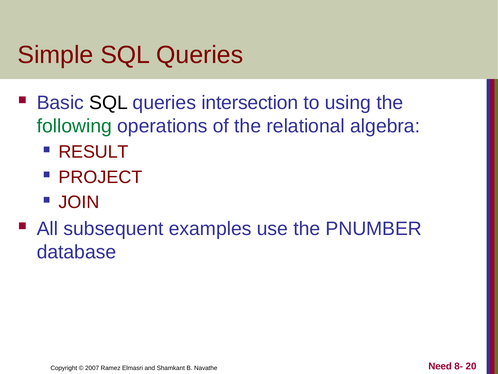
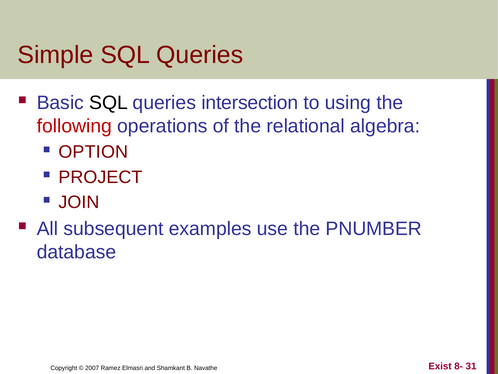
following colour: green -> red (74, 126)
RESULT: RESULT -> OPTION (93, 152)
Need: Need -> Exist (440, 366)
20: 20 -> 31 (471, 366)
